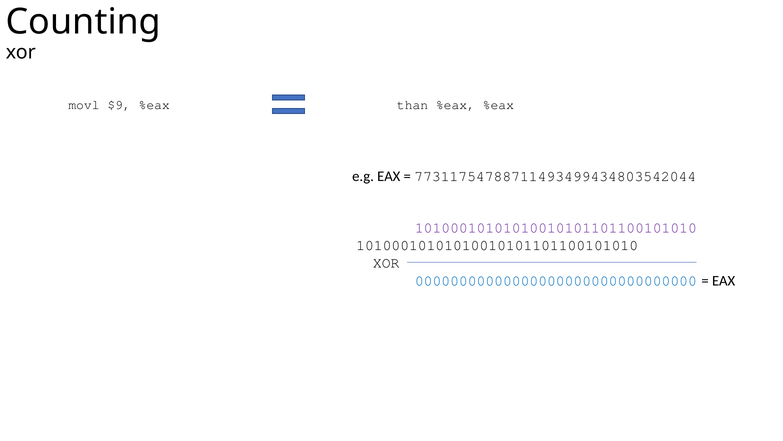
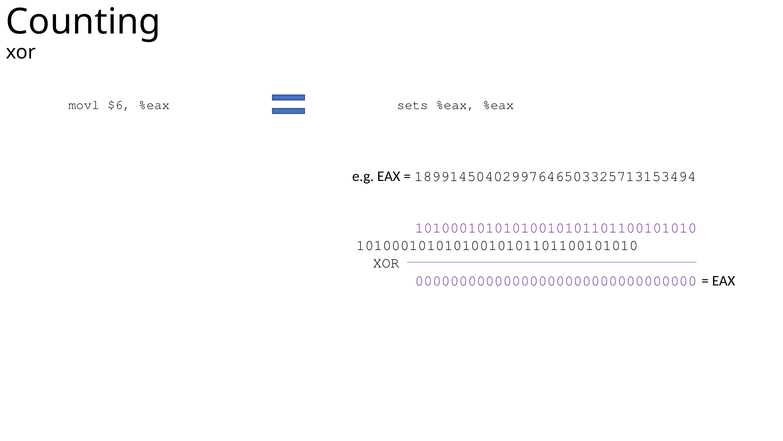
$9: $9 -> $6 (119, 105)
than: than -> sets (413, 105)
77311754788711493499434803542044: 77311754788711493499434803542044 -> 18991450402997646503325713153494 (555, 176)
00000000000000000000000000000000 colour: blue -> purple (556, 281)
